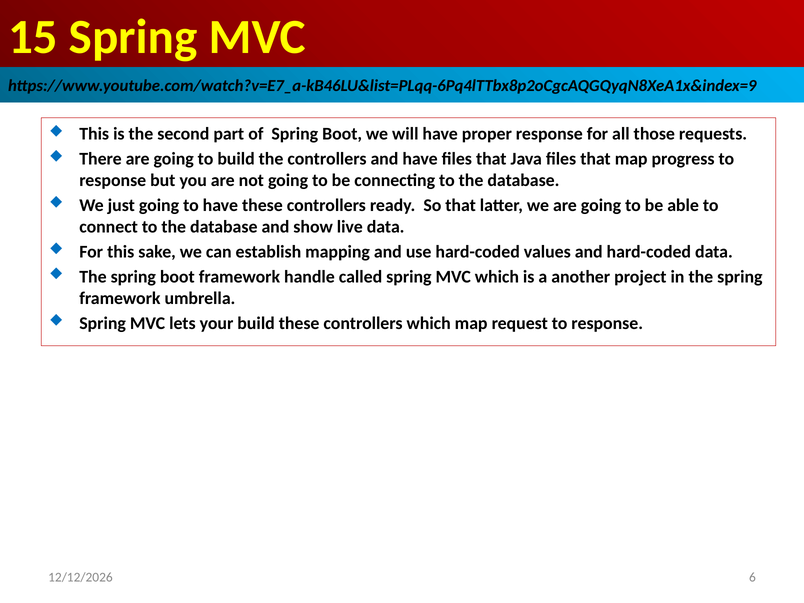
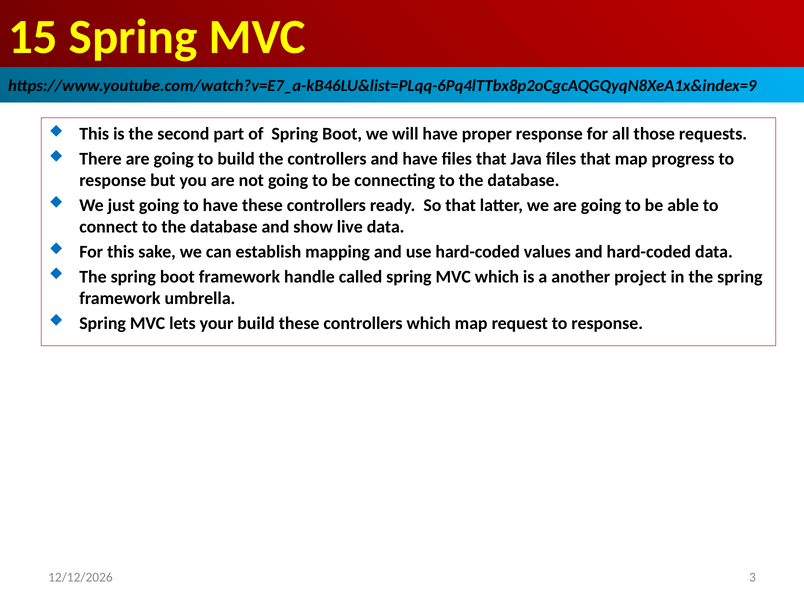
6: 6 -> 3 (752, 577)
